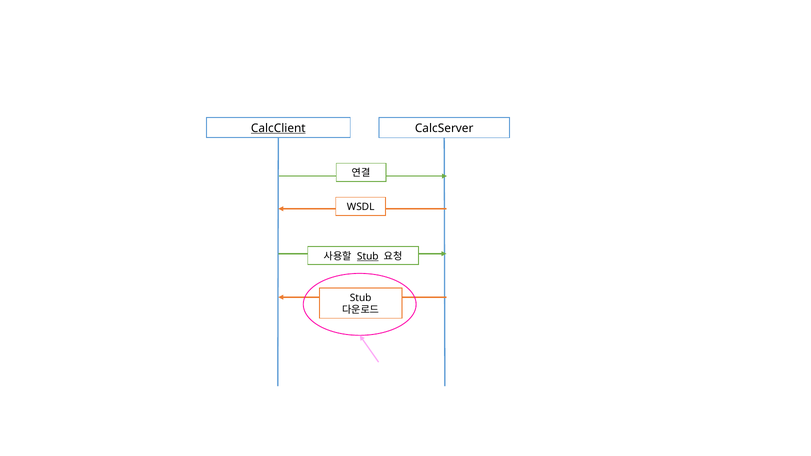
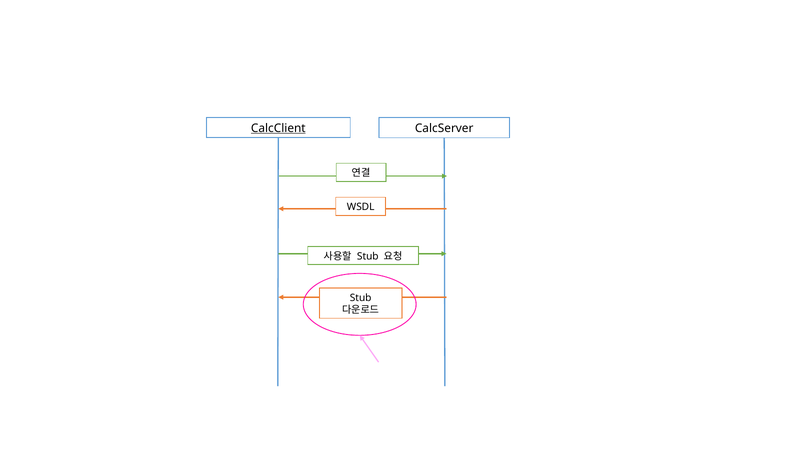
Stub underline: present -> none (368, 256)
